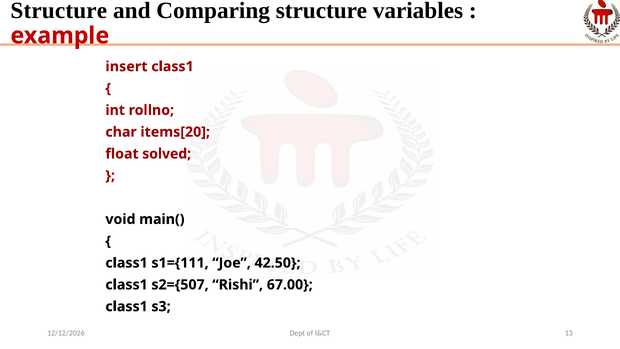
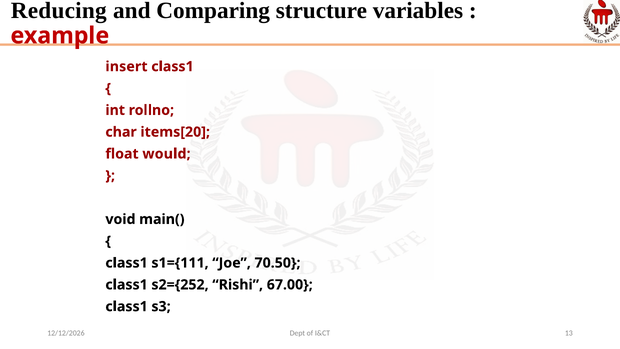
Structure: Structure -> Reducing (59, 11)
solved: solved -> would (167, 154)
42.50: 42.50 -> 70.50 (278, 263)
s2={507: s2={507 -> s2={252 (180, 285)
